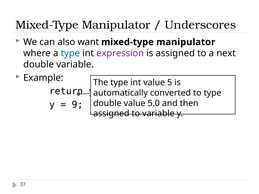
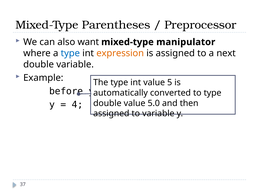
Manipulator: Manipulator -> Parentheses (116, 25)
Underscores: Underscores -> Preprocessor (200, 25)
expression colour: purple -> orange (120, 53)
return: return -> before (66, 91)
9: 9 -> 4 (77, 105)
